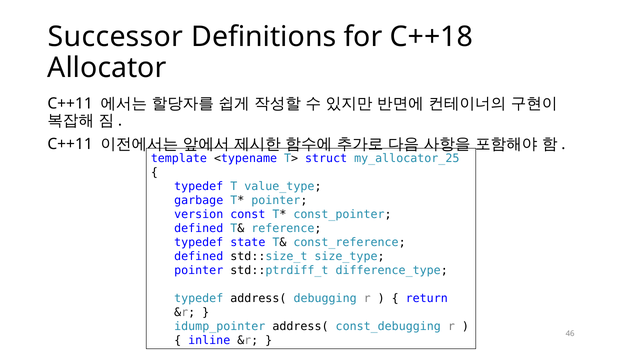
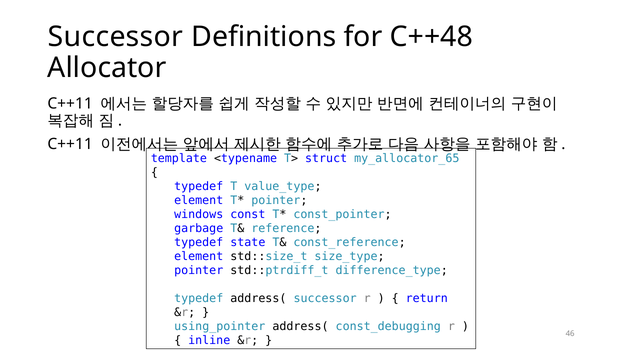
C++18: C++18 -> C++48 (431, 37)
my_allocator_25: my_allocator_25 -> my_allocator_65 (407, 158)
garbage: garbage -> element (199, 200)
version: version -> windows (199, 214)
defined: defined -> garbage (199, 228)
defined: defined -> element (199, 256)
address( debugging: debugging -> successor (325, 298)
idump_pointer: idump_pointer -> using_pointer (220, 326)
